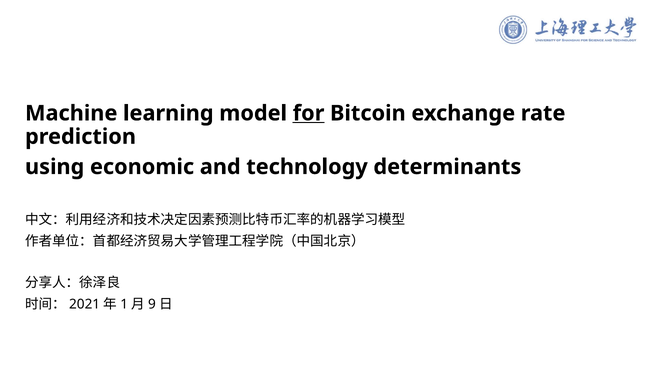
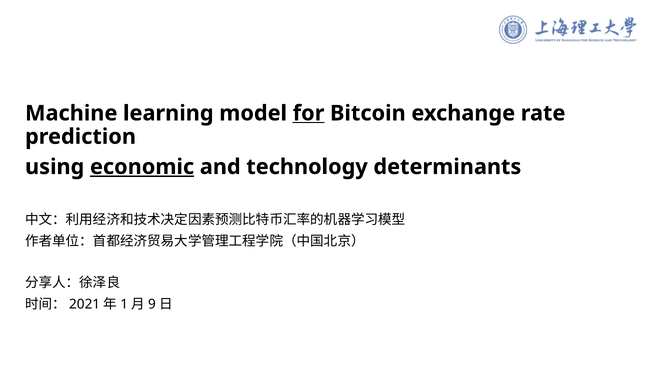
economic underline: none -> present (142, 167)
